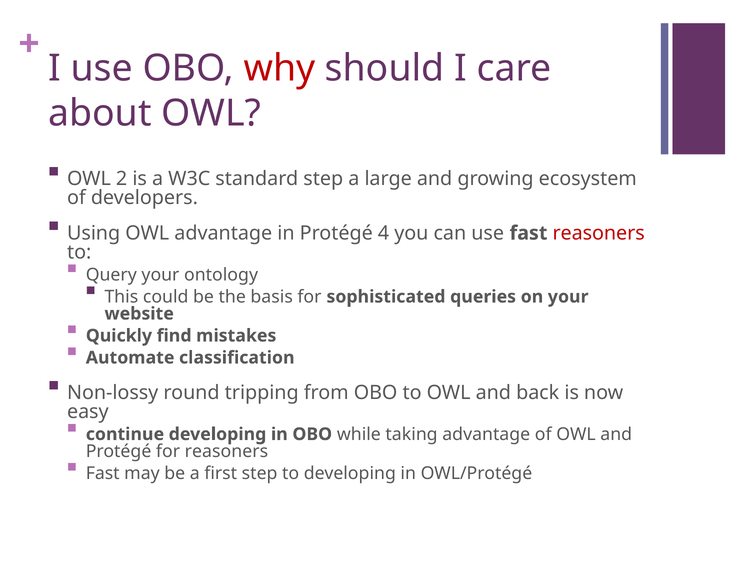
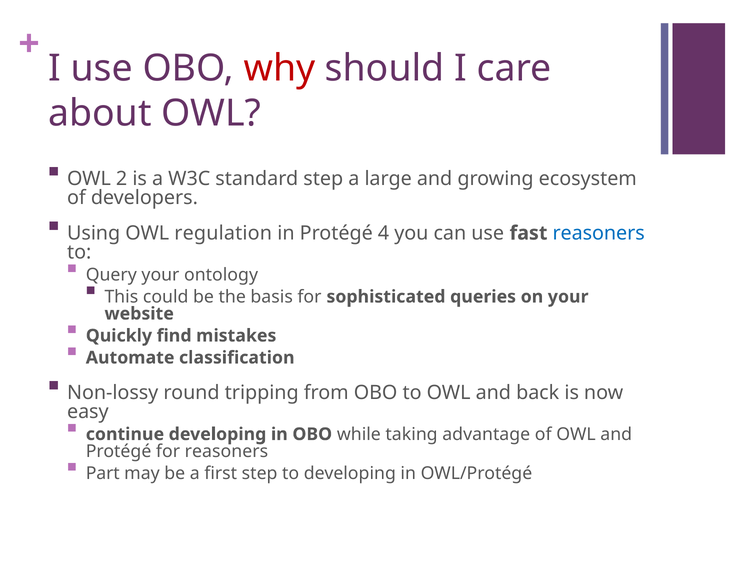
OWL advantage: advantage -> regulation (223, 233)
reasoners colour: red -> blue (599, 233)
Fast: Fast -> Part (103, 473)
